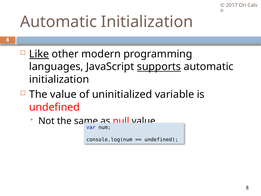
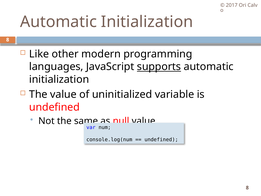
Like underline: present -> none (39, 54)
